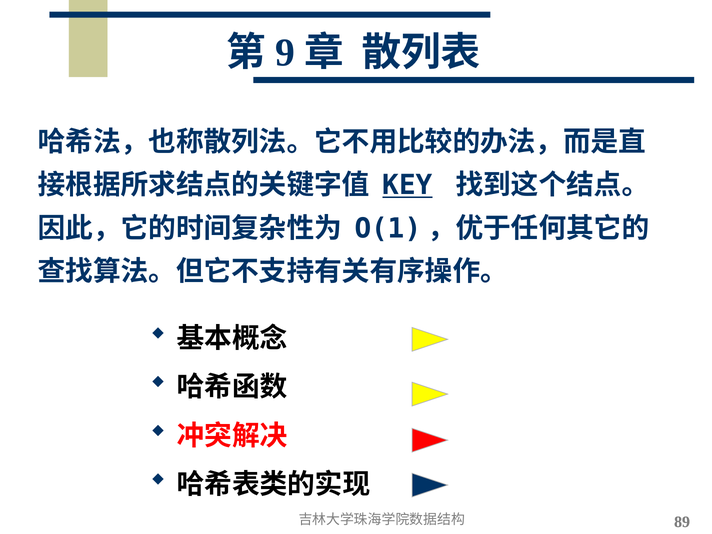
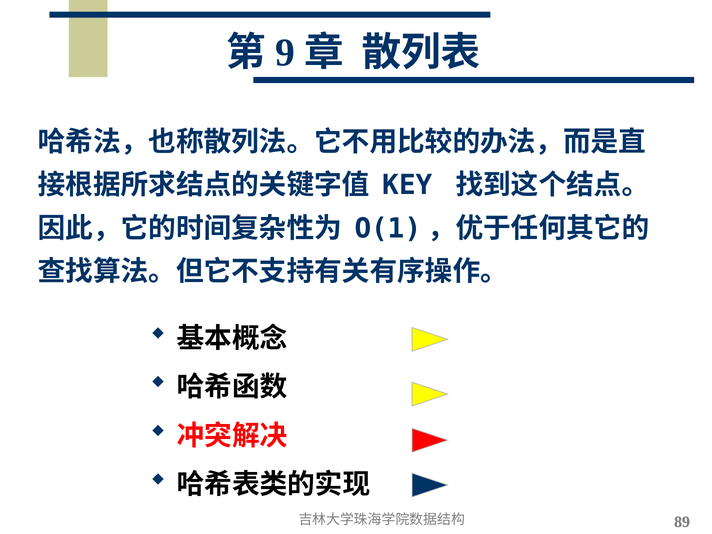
KEY underline: present -> none (407, 185)
